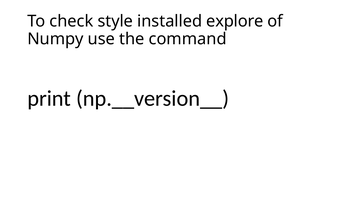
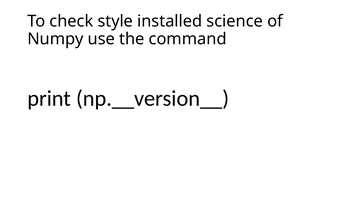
explore: explore -> science (235, 21)
